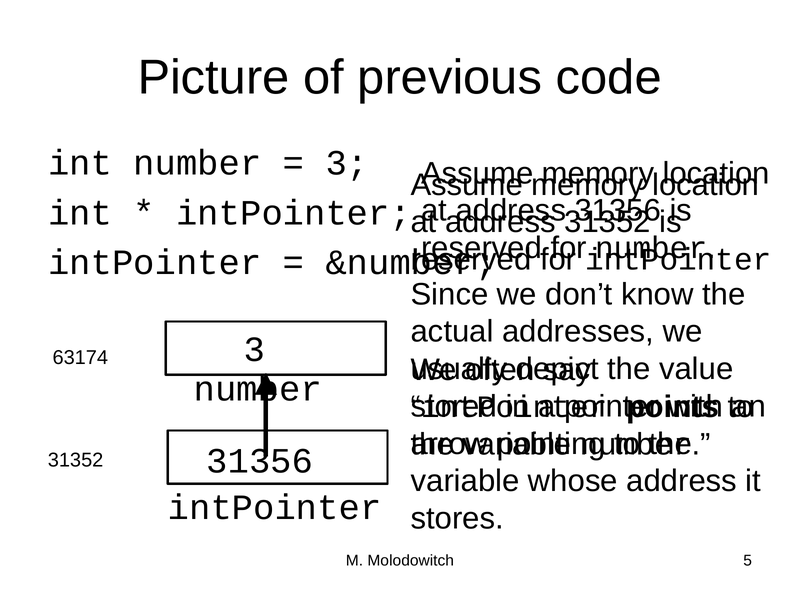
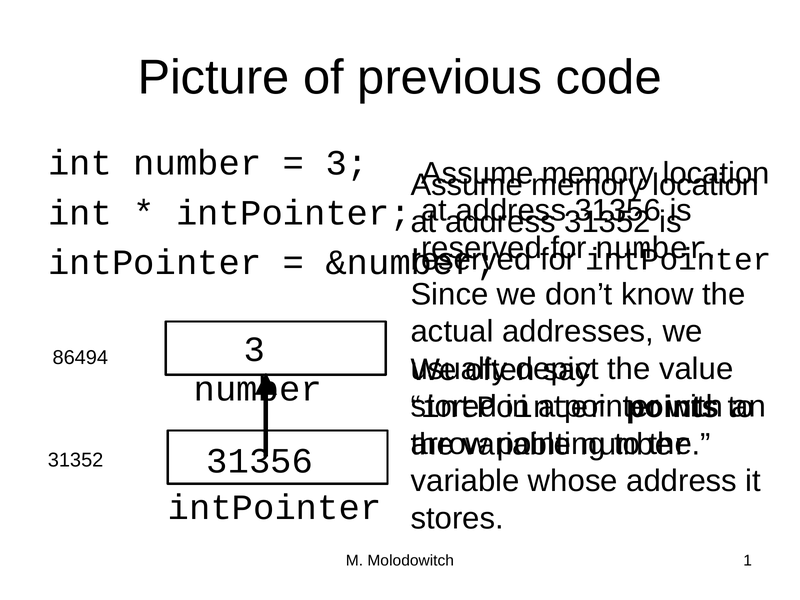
63174: 63174 -> 86494 (80, 358)
5: 5 -> 1 (748, 561)
